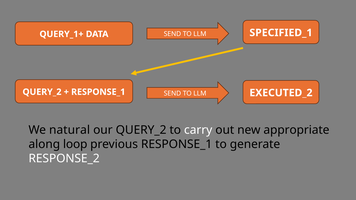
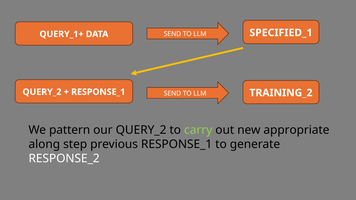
EXECUTED_2: EXECUTED_2 -> TRAINING_2 (281, 93)
natural: natural -> pattern (70, 130)
carry colour: white -> light green (198, 130)
loop: loop -> step (75, 144)
